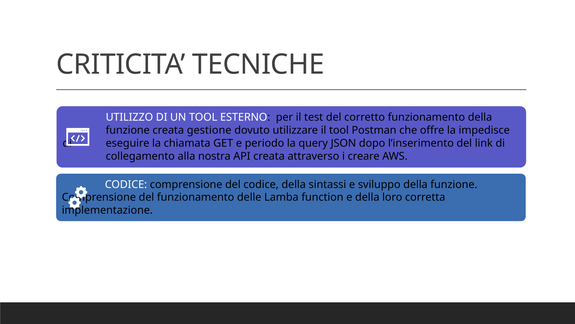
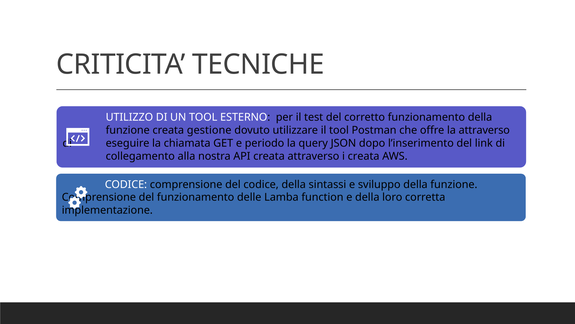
la impedisce: impedisce -> attraverso (484, 130)
i creare: creare -> creata (364, 156)
